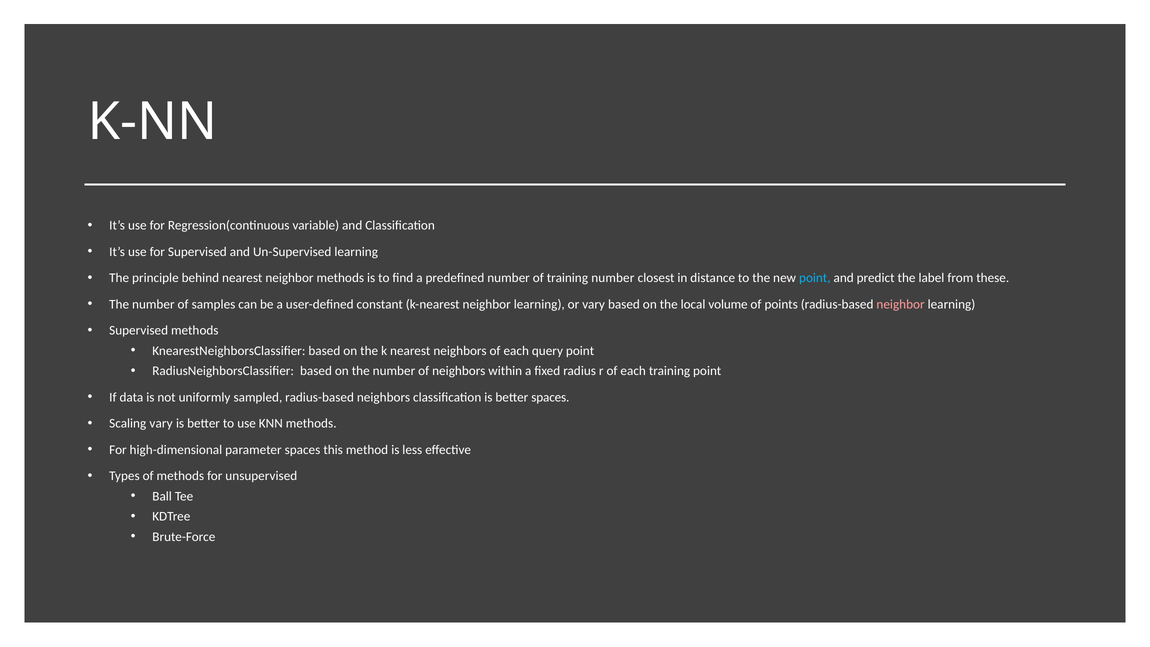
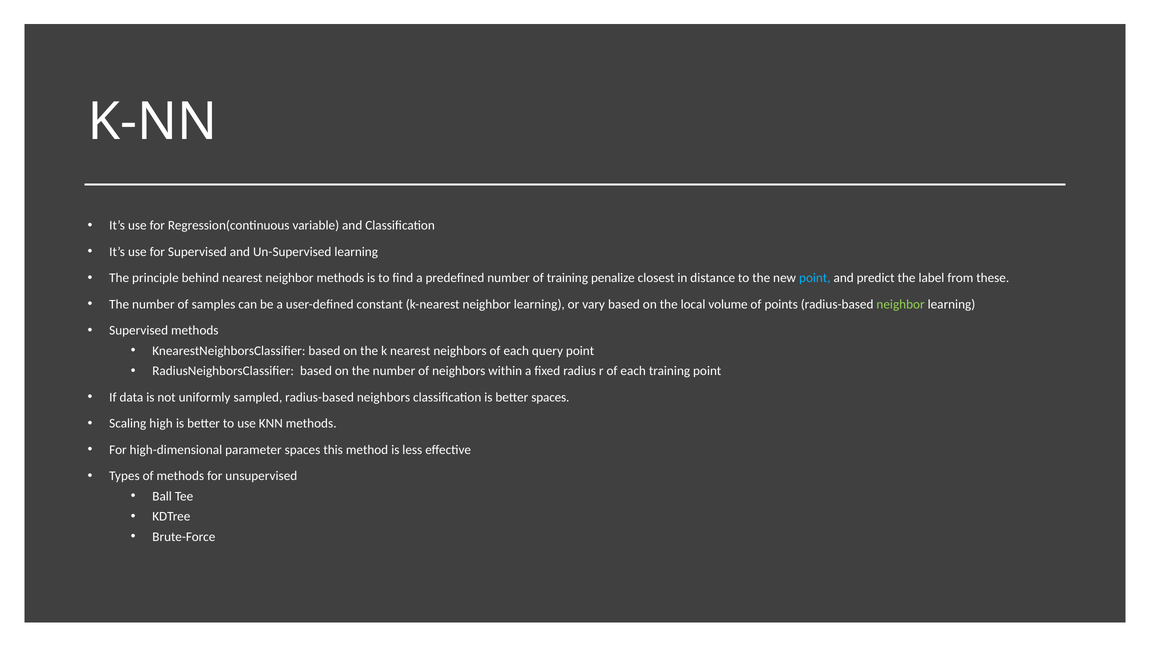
training number: number -> penalize (613, 278)
neighbor colour: pink -> light green (901, 304)
Scaling vary: vary -> high (161, 423)
